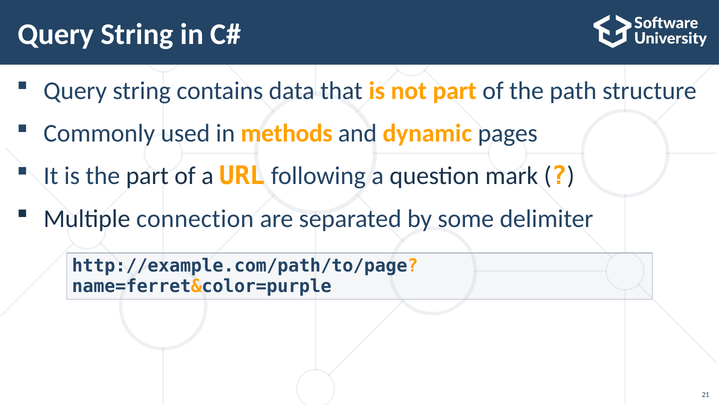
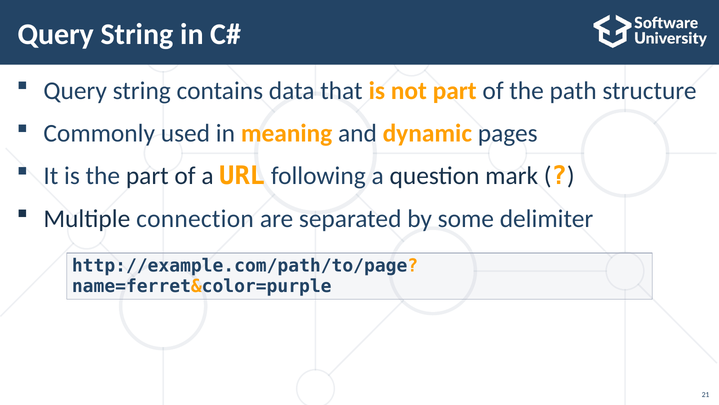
methods: methods -> meaning (287, 133)
